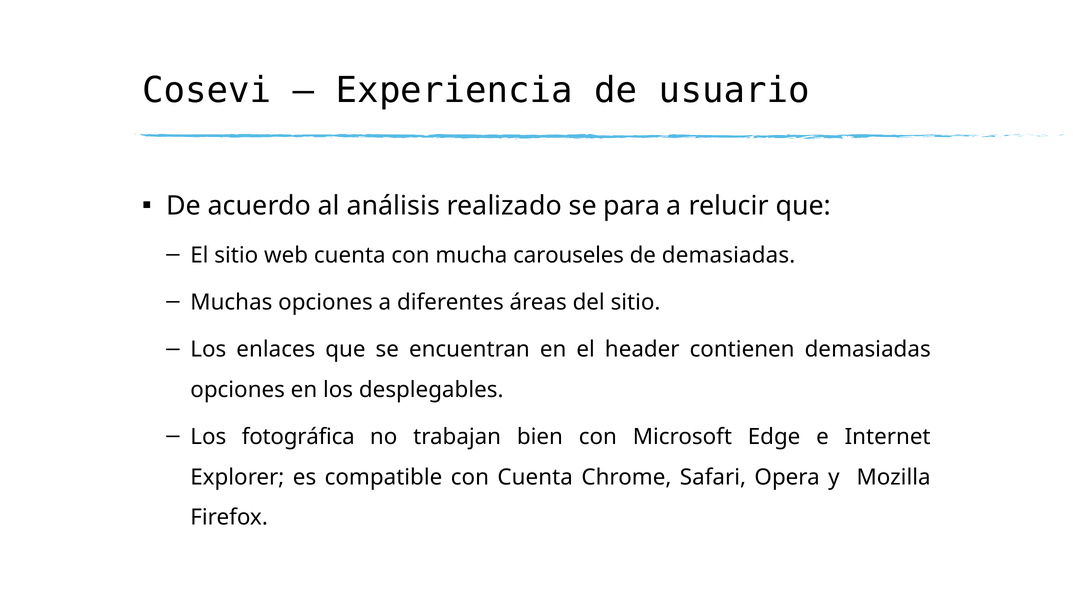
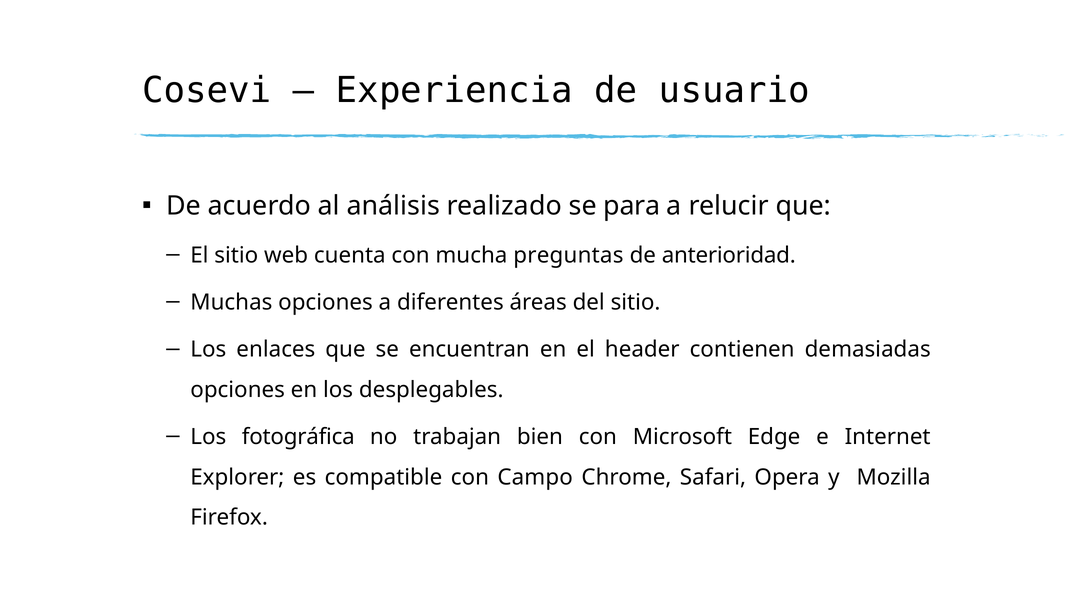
carouseles: carouseles -> preguntas (568, 255)
de demasiadas: demasiadas -> anterioridad (729, 255)
con Cuenta: Cuenta -> Campo (535, 477)
